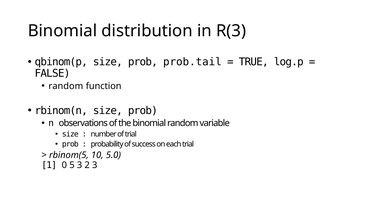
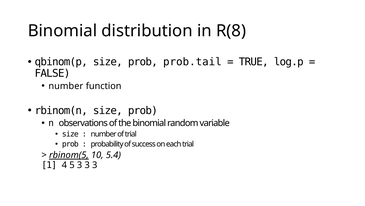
R(3: R(3 -> R(8 (231, 31)
random: random -> number (66, 86)
rbinom(5 underline: none -> present (69, 155)
5.0: 5.0 -> 5.4 (113, 155)
0: 0 -> 4 (64, 165)
5 3 2: 2 -> 3 (87, 165)
